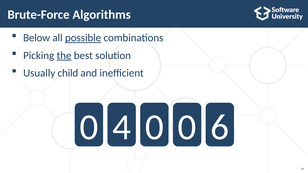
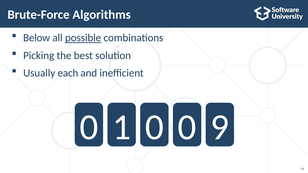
the underline: present -> none (64, 56)
child: child -> each (68, 73)
4: 4 -> 1 (122, 127)
6: 6 -> 9 (220, 127)
